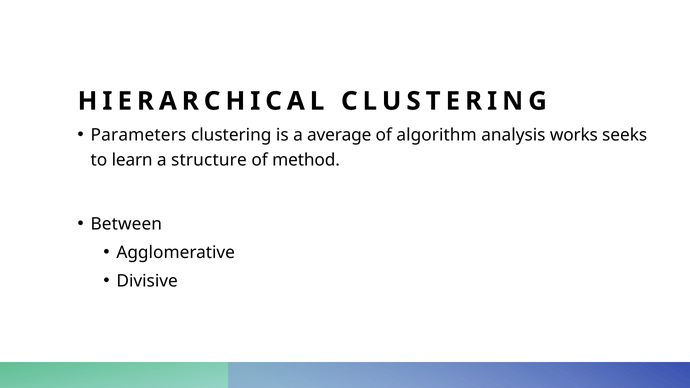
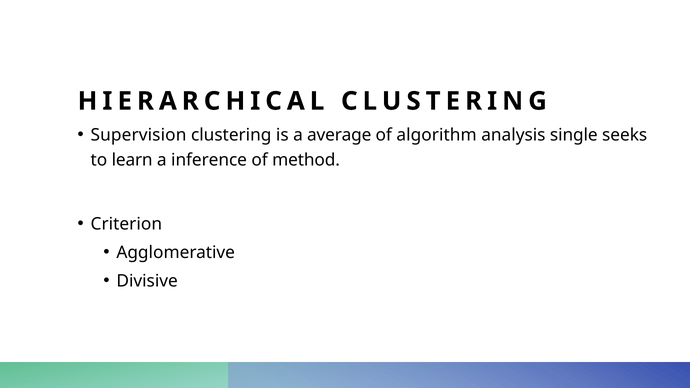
Parameters: Parameters -> Supervision (138, 135)
works: works -> single (574, 135)
structure: structure -> inference (209, 160)
Between: Between -> Criterion (126, 224)
